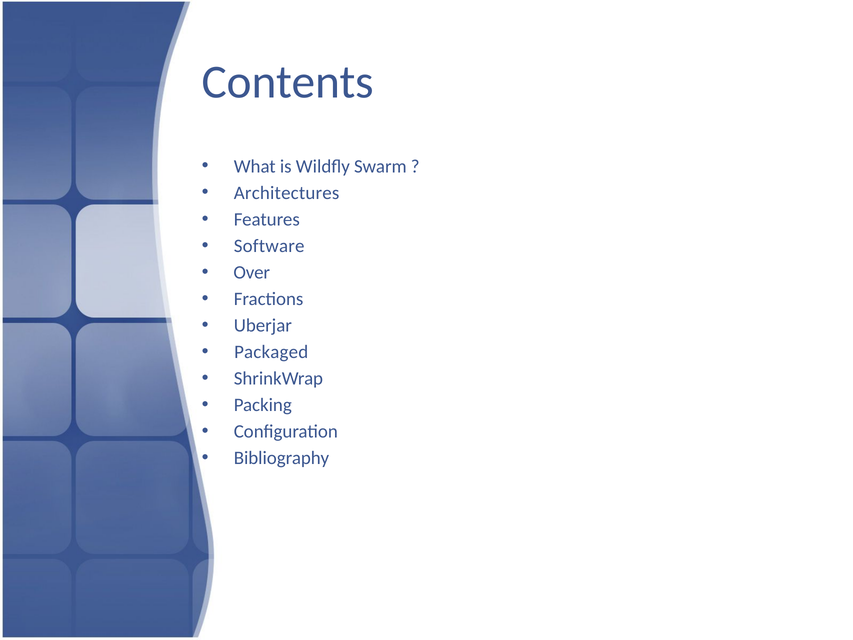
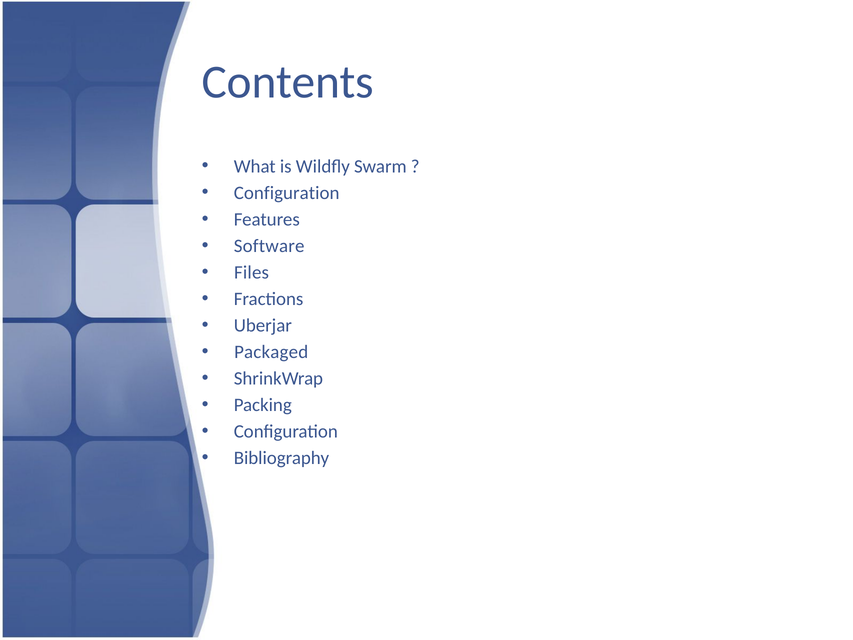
Architectures: Architectures -> Configuration (287, 193)
Over: Over -> Files (252, 272)
